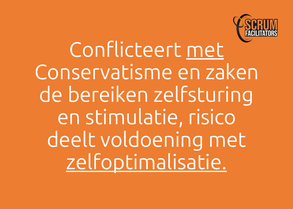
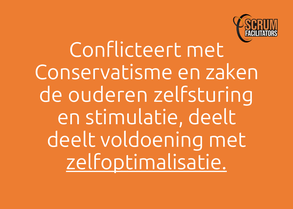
met underline: present -> none (205, 50)
bereiken: bereiken -> ouderen (108, 95)
stimulatie risico: risico -> deelt (212, 117)
